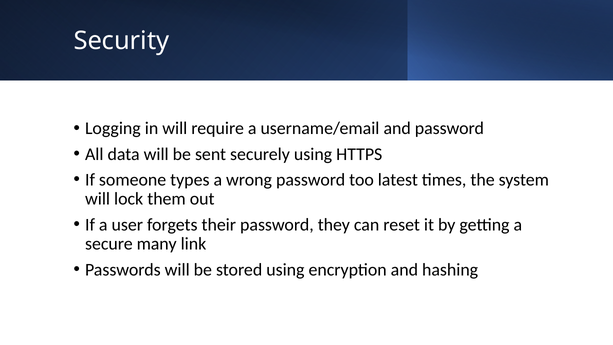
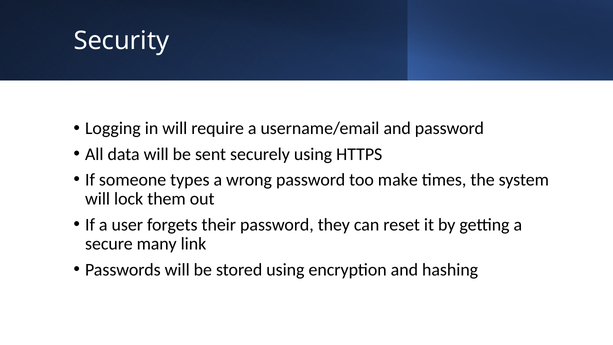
latest: latest -> make (398, 180)
